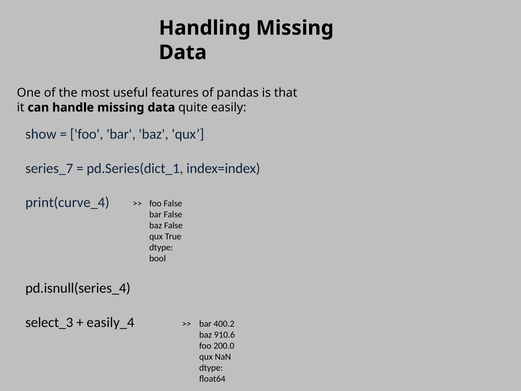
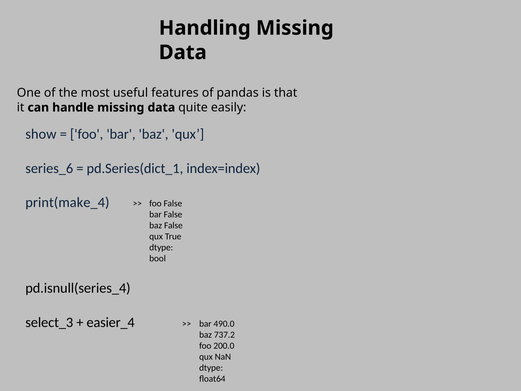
series_7: series_7 -> series_6 (49, 168)
print(curve_4: print(curve_4 -> print(make_4 (67, 202)
easily_4: easily_4 -> easier_4 (111, 322)
400.2: 400.2 -> 490.0 (224, 324)
910.6: 910.6 -> 737.2 (224, 335)
